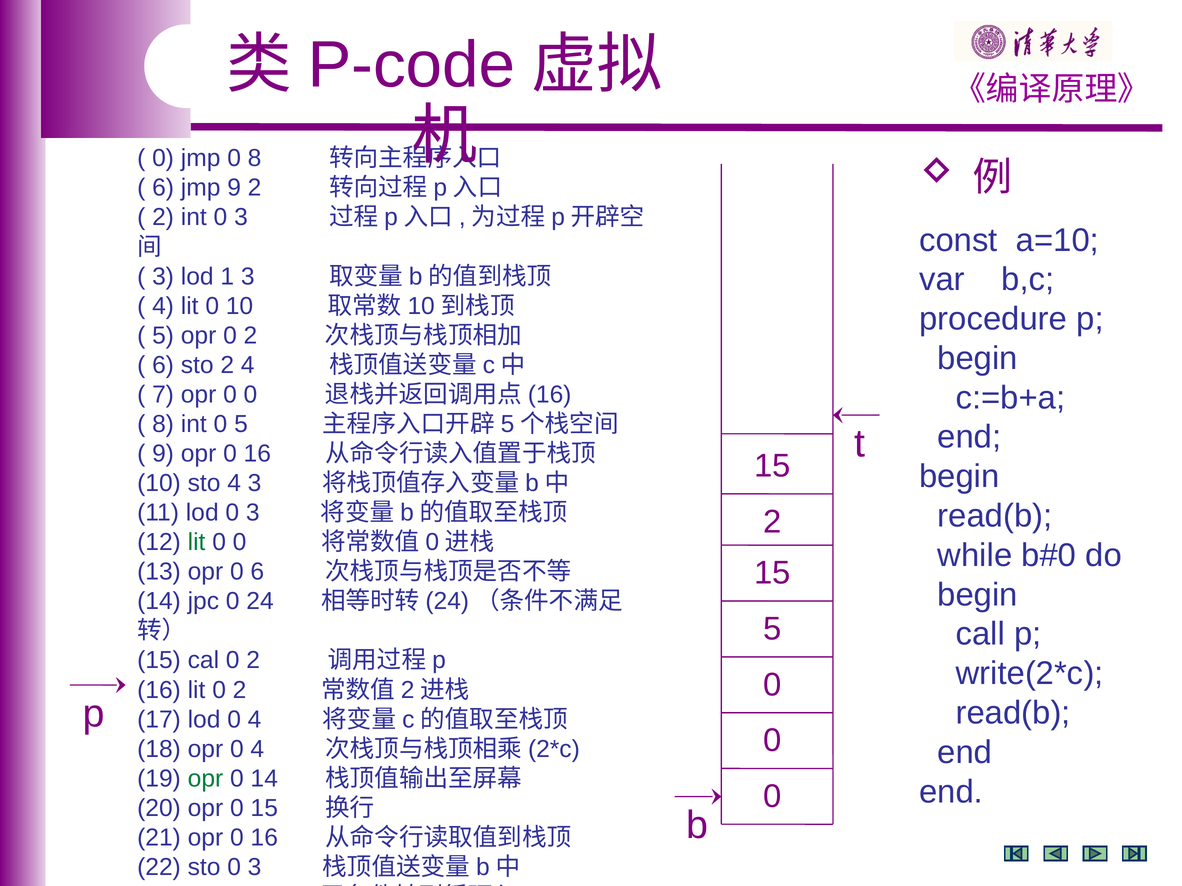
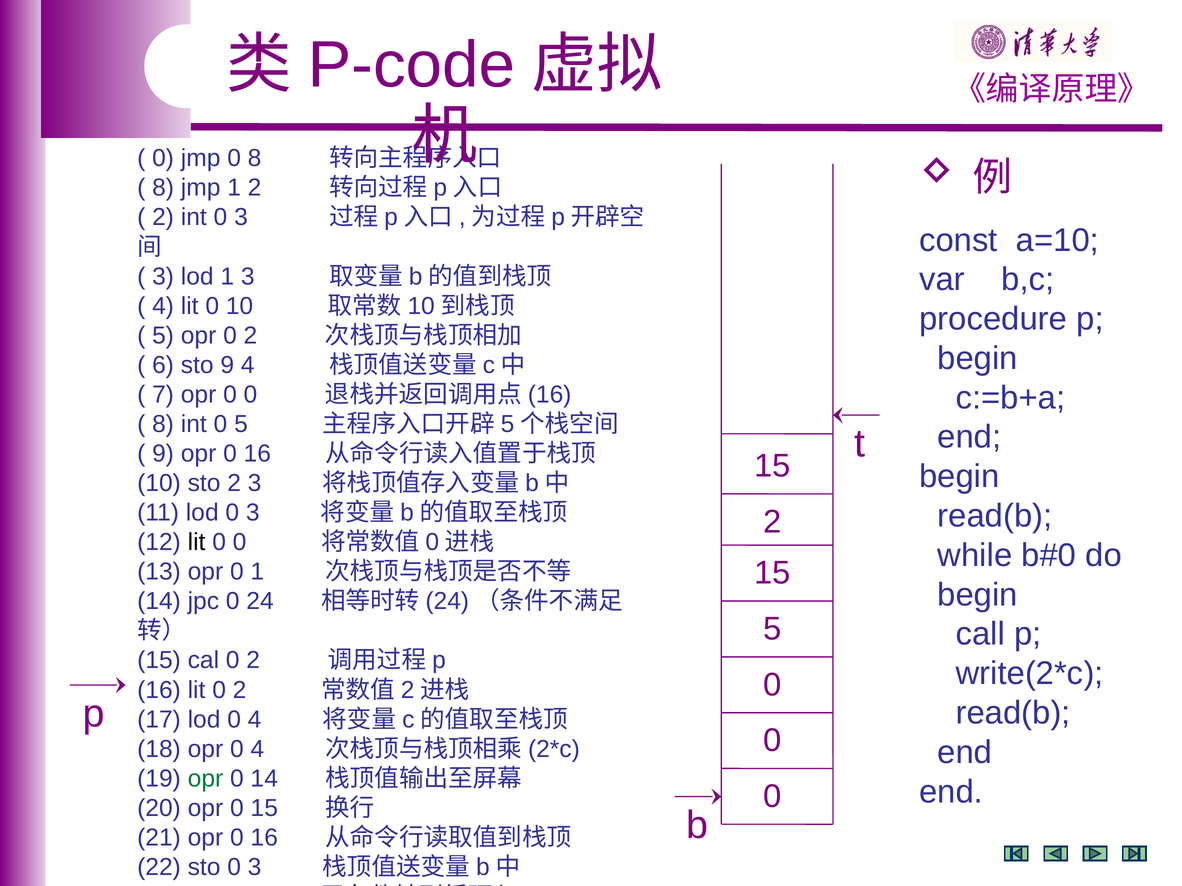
6: 6 -> 8 (163, 188)
jmp 9: 9 -> 1 (234, 188)
sto 2: 2 -> 9 (227, 365)
sto 4: 4 -> 2 (234, 483)
lit colour: green -> black (197, 543)
0 6: 6 -> 1 (257, 572)
